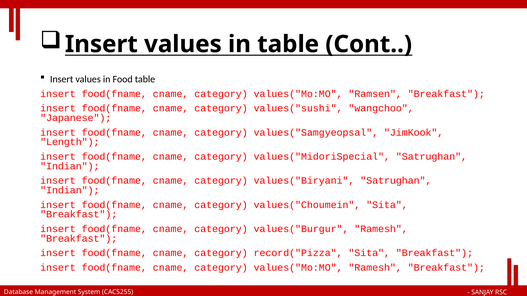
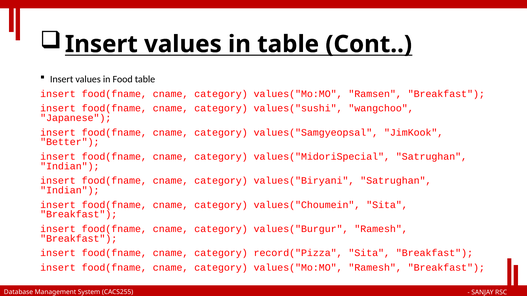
Length: Length -> Better (70, 142)
